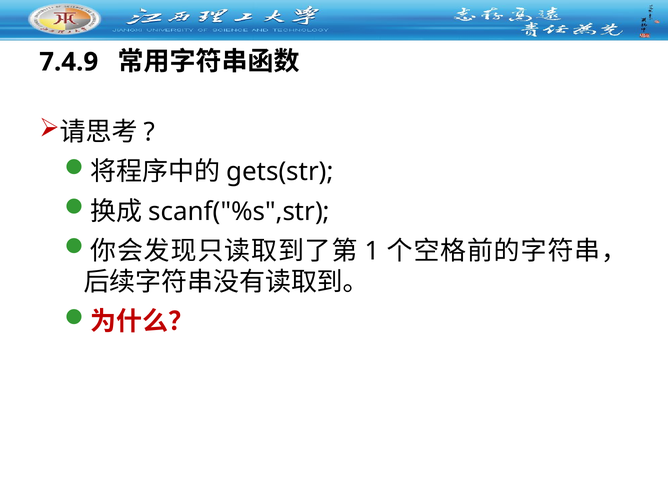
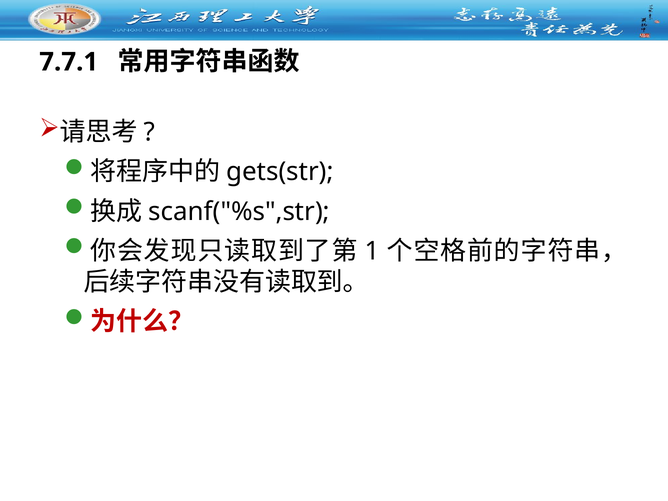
7.4.9: 7.4.9 -> 7.7.1 (69, 62)
